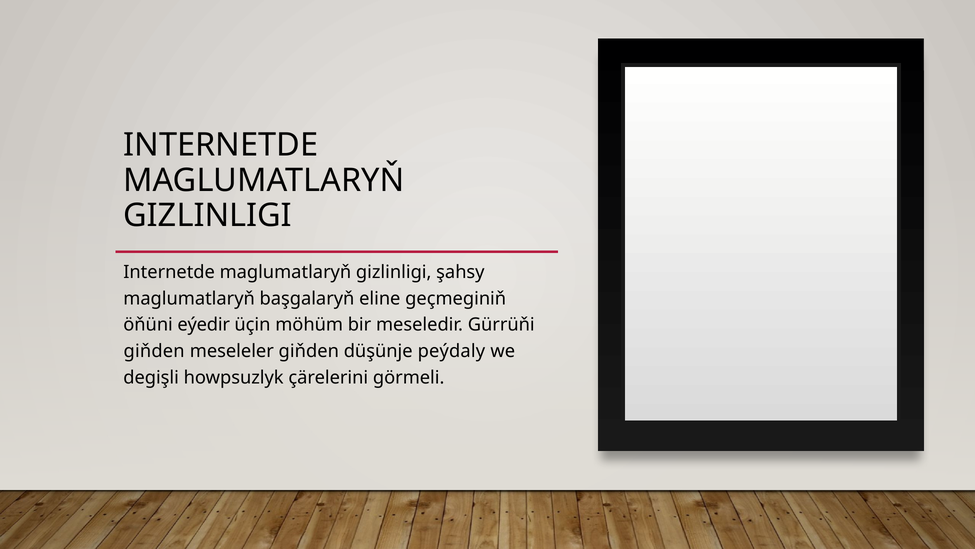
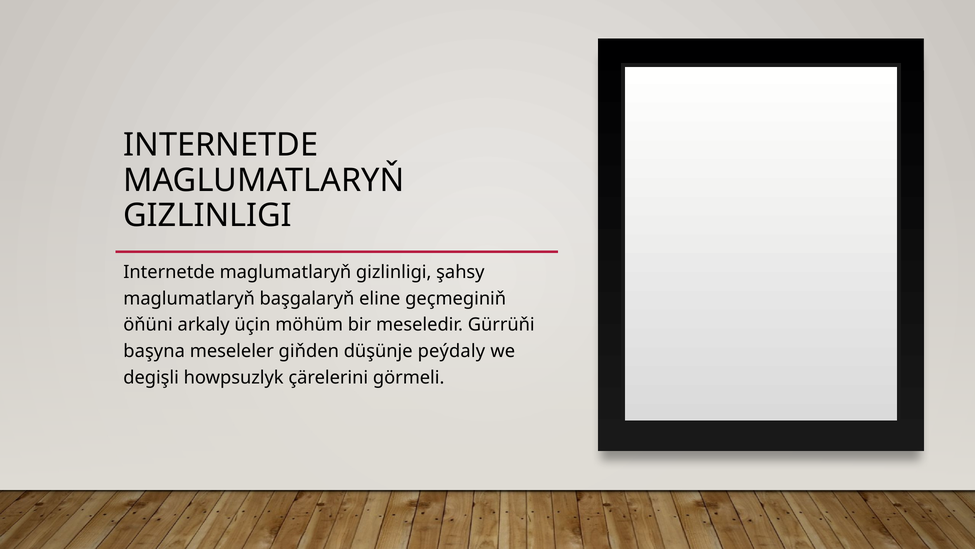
eýedir: eýedir -> arkaly (204, 324)
giňden: giňden -> başyna (154, 351)
